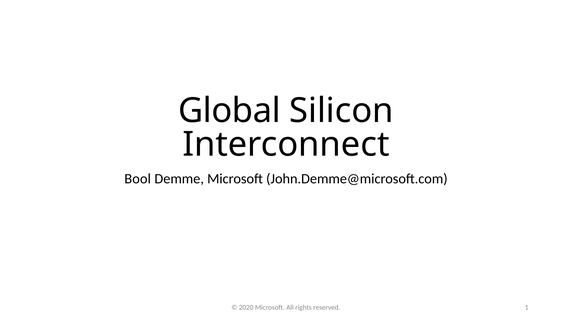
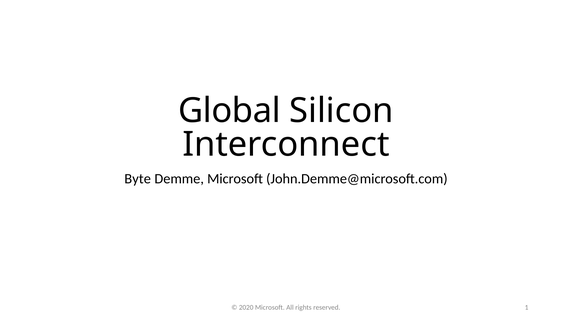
Bool: Bool -> Byte (138, 179)
